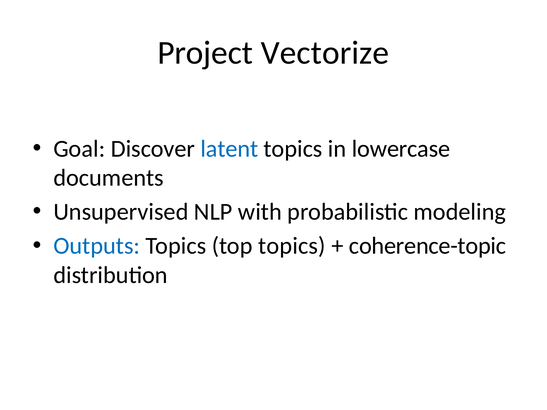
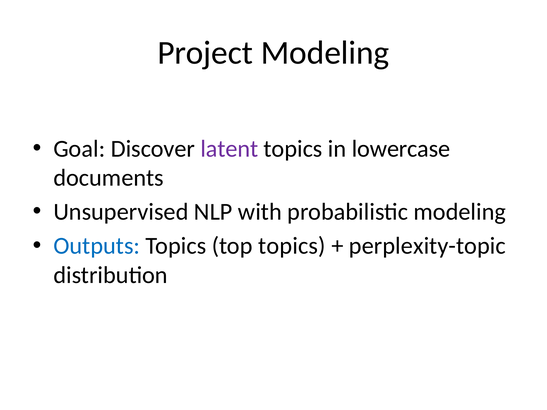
Project Vectorize: Vectorize -> Modeling (325, 53)
latent colour: blue -> purple (229, 149)
coherence-topic: coherence-topic -> perplexity-topic (427, 246)
